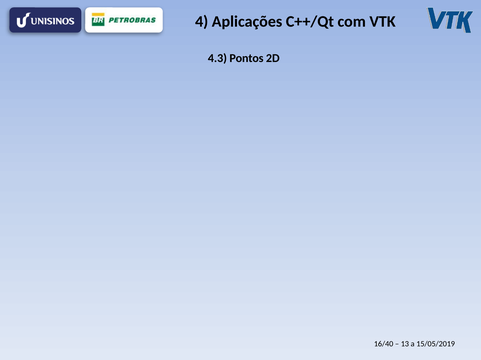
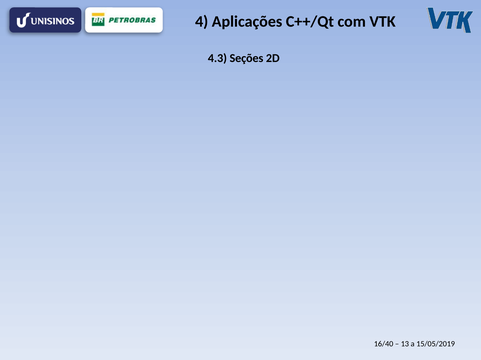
Pontos: Pontos -> Seções (246, 58)
